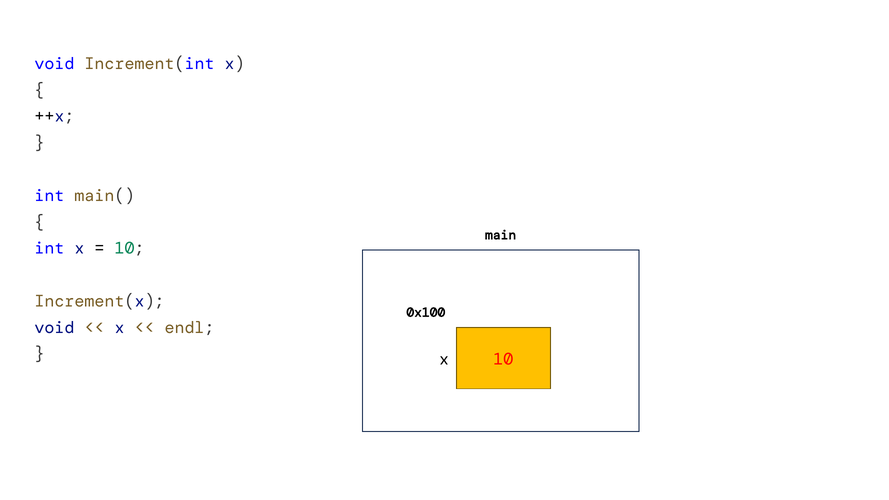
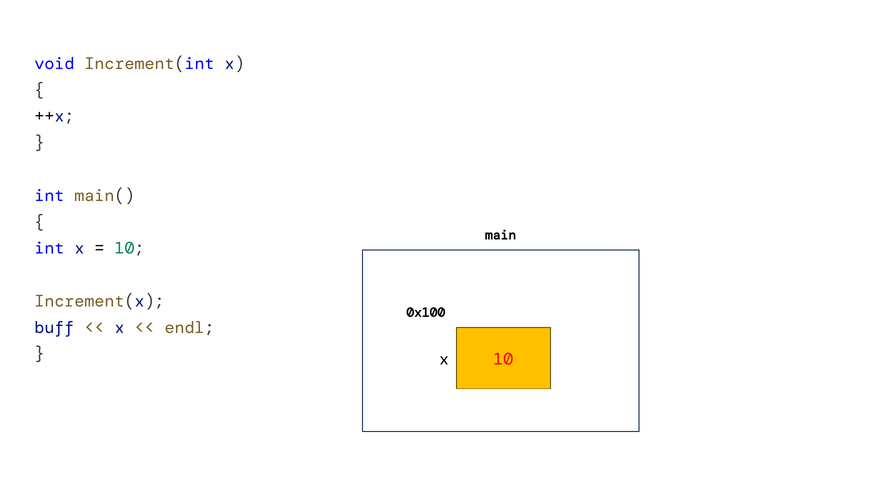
void: void -> buff (54, 328)
